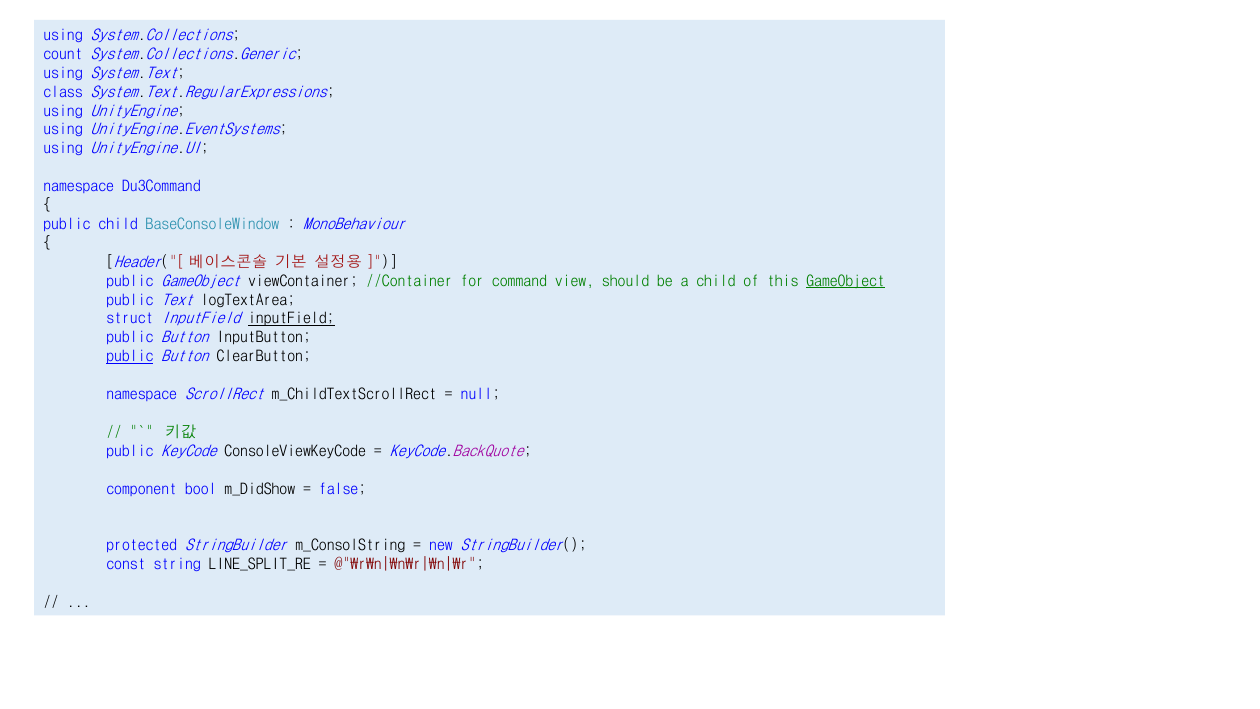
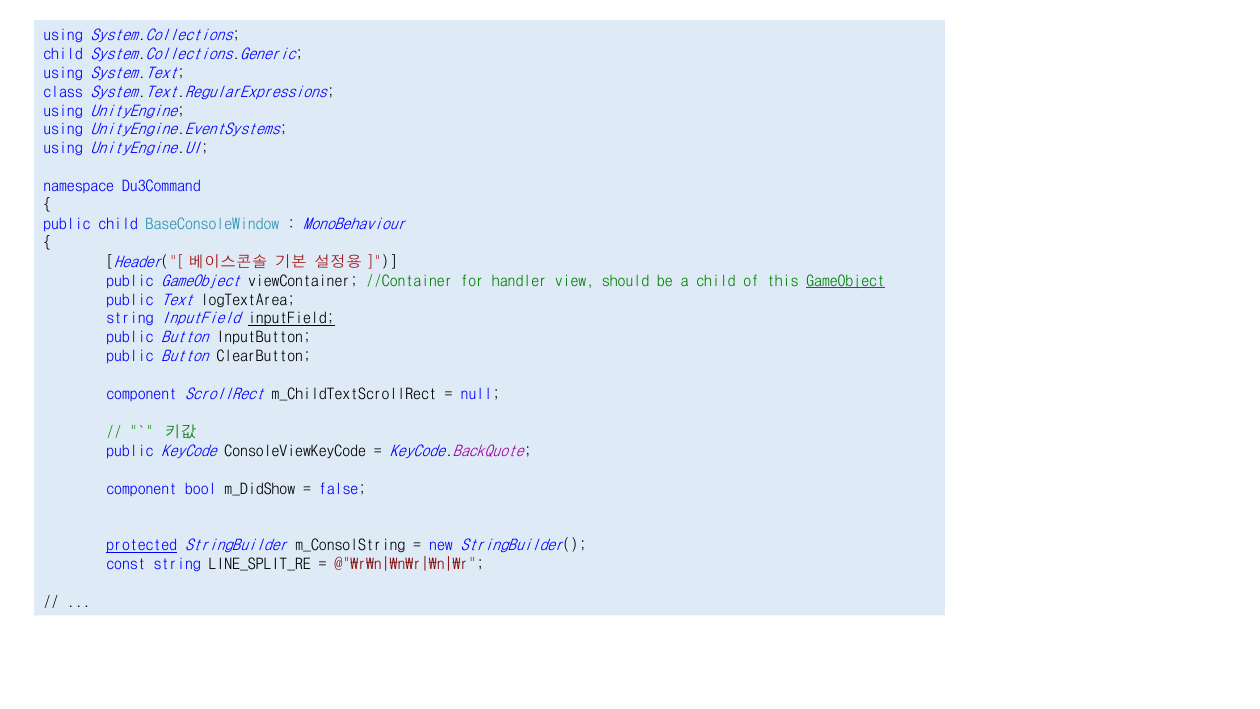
count: count -> child (63, 54)
command: command -> handler (520, 281)
struct: struct -> string (130, 319)
public underline: present -> none (130, 356)
namespace: namespace -> component (142, 394)
protected underline: none -> present (142, 545)
